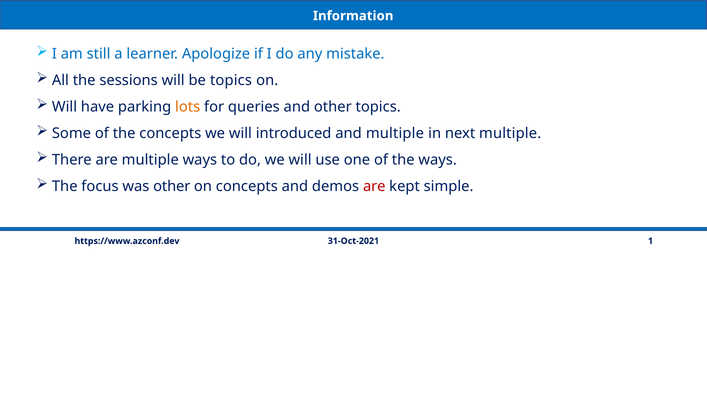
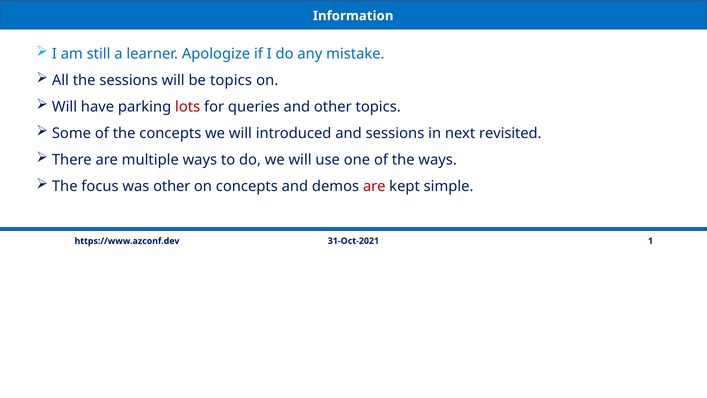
lots colour: orange -> red (188, 107)
and multiple: multiple -> sessions (395, 133)
next multiple: multiple -> revisited (510, 133)
